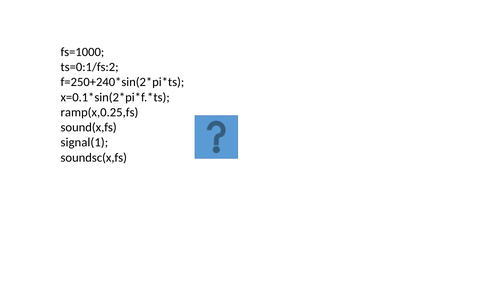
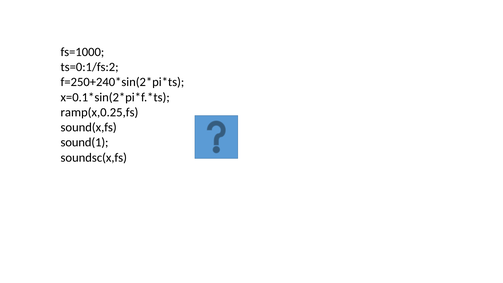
signal(1: signal(1 -> sound(1 (84, 142)
